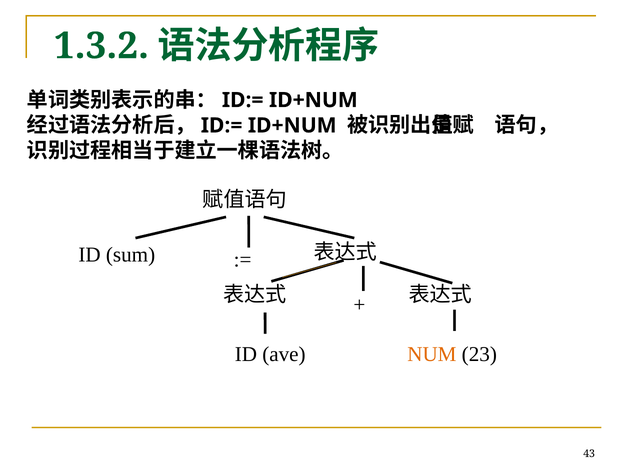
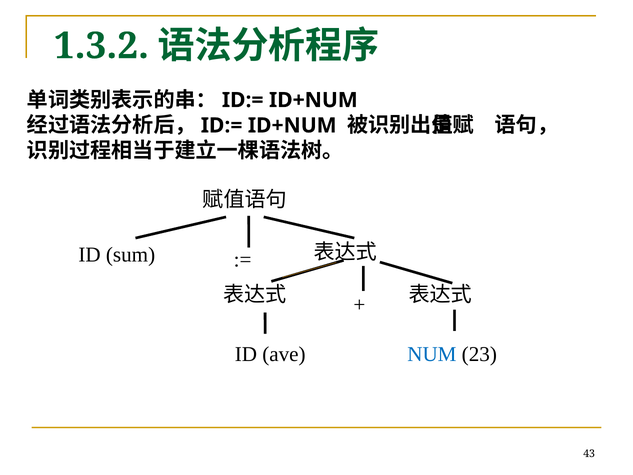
NUM colour: orange -> blue (432, 354)
